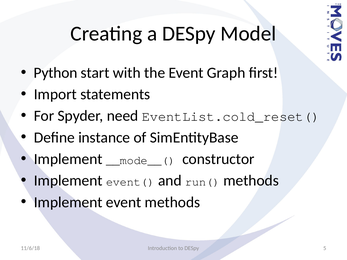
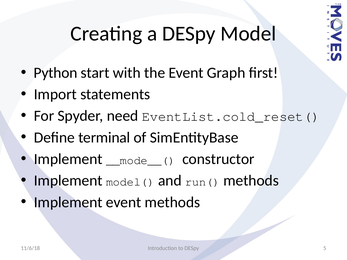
instance: instance -> terminal (104, 138)
event(: event( -> model( (130, 182)
